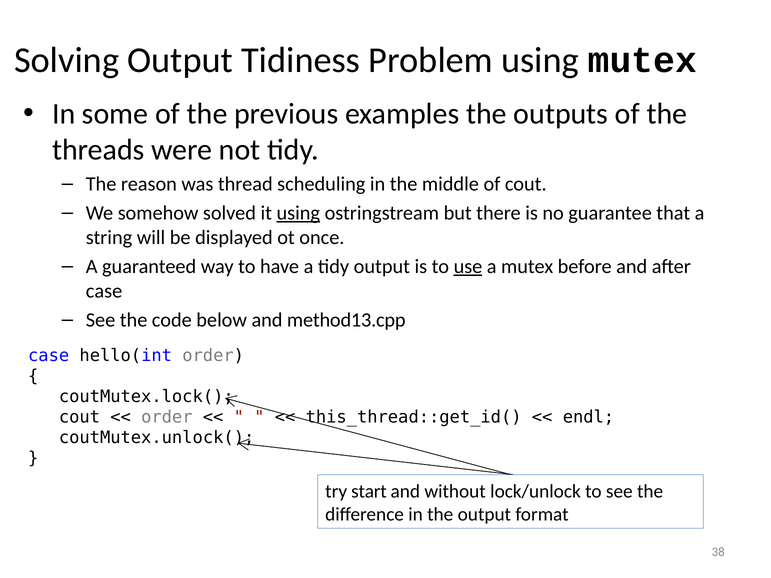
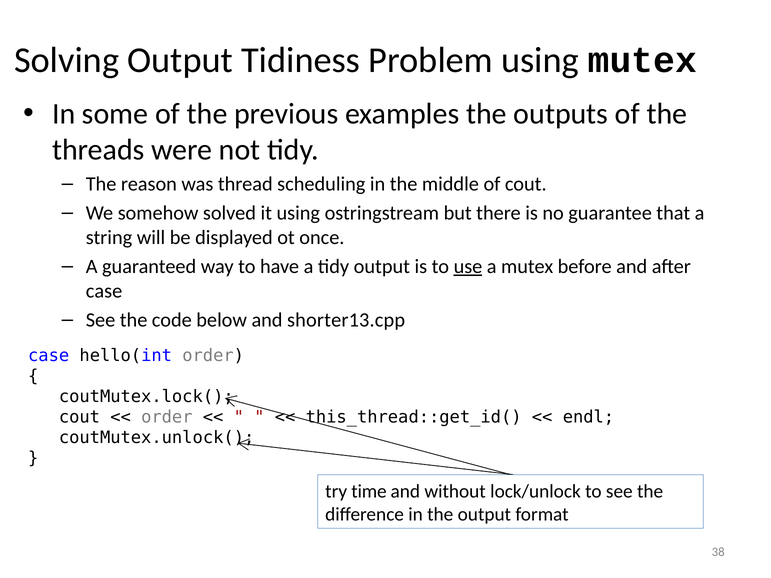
using underline: present -> none (298, 213)
method13.cpp: method13.cpp -> shorter13.cpp (346, 320)
start: start -> time (369, 491)
